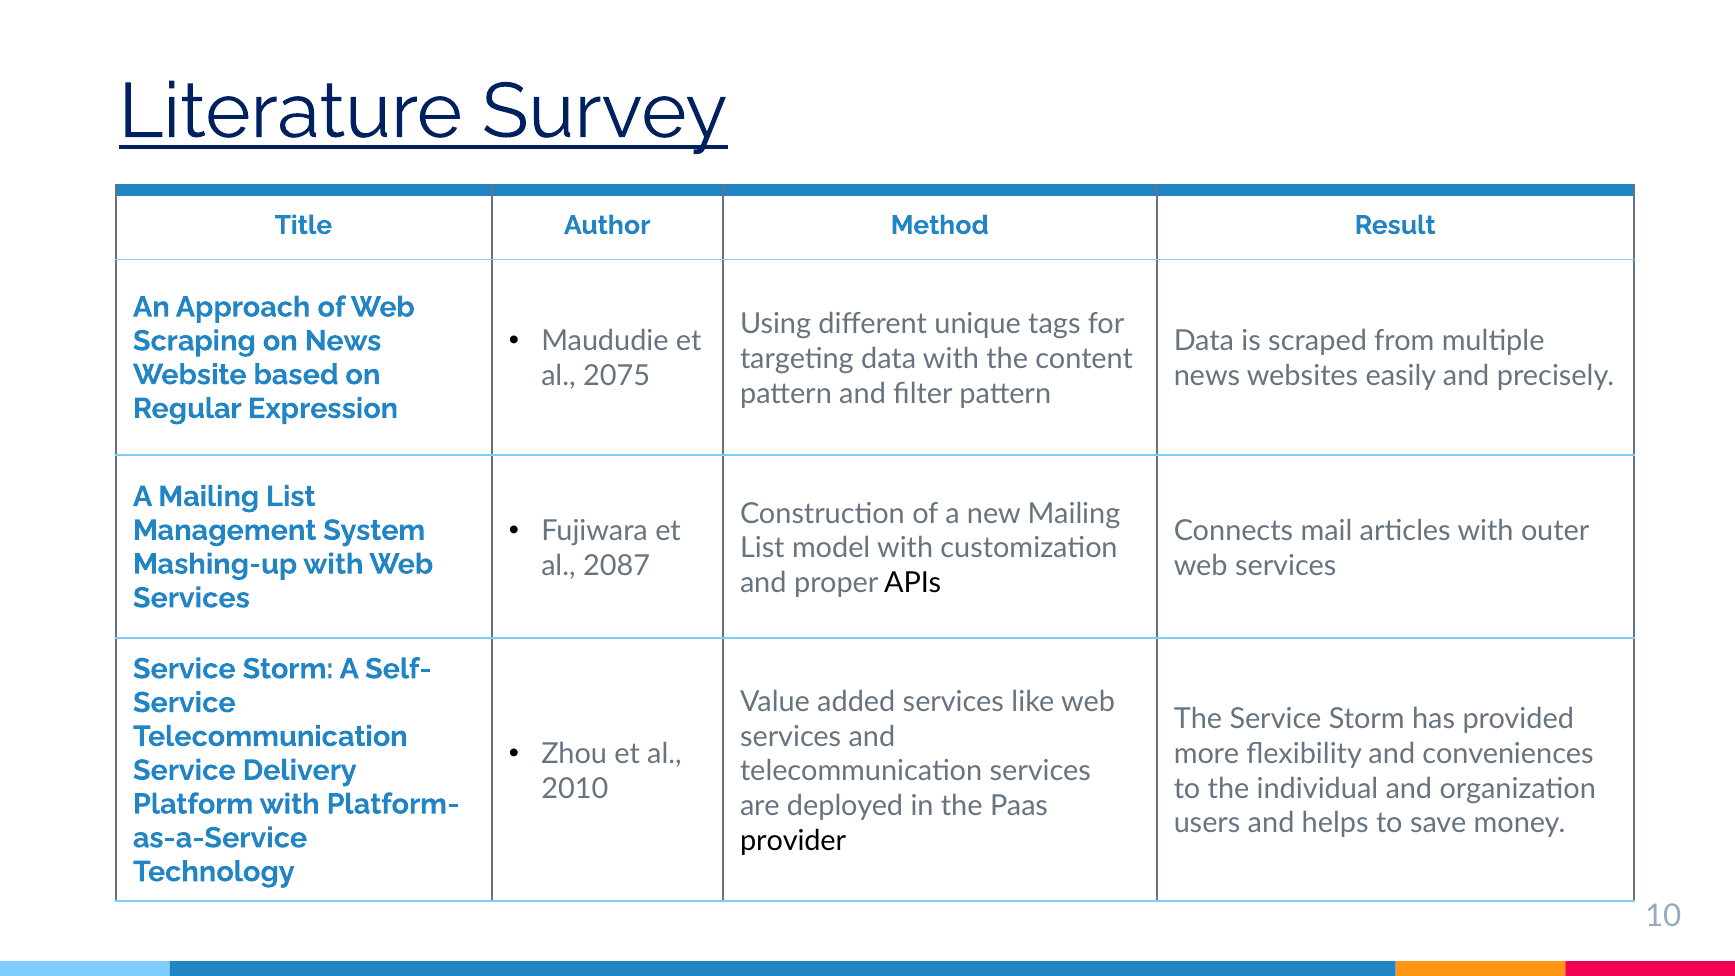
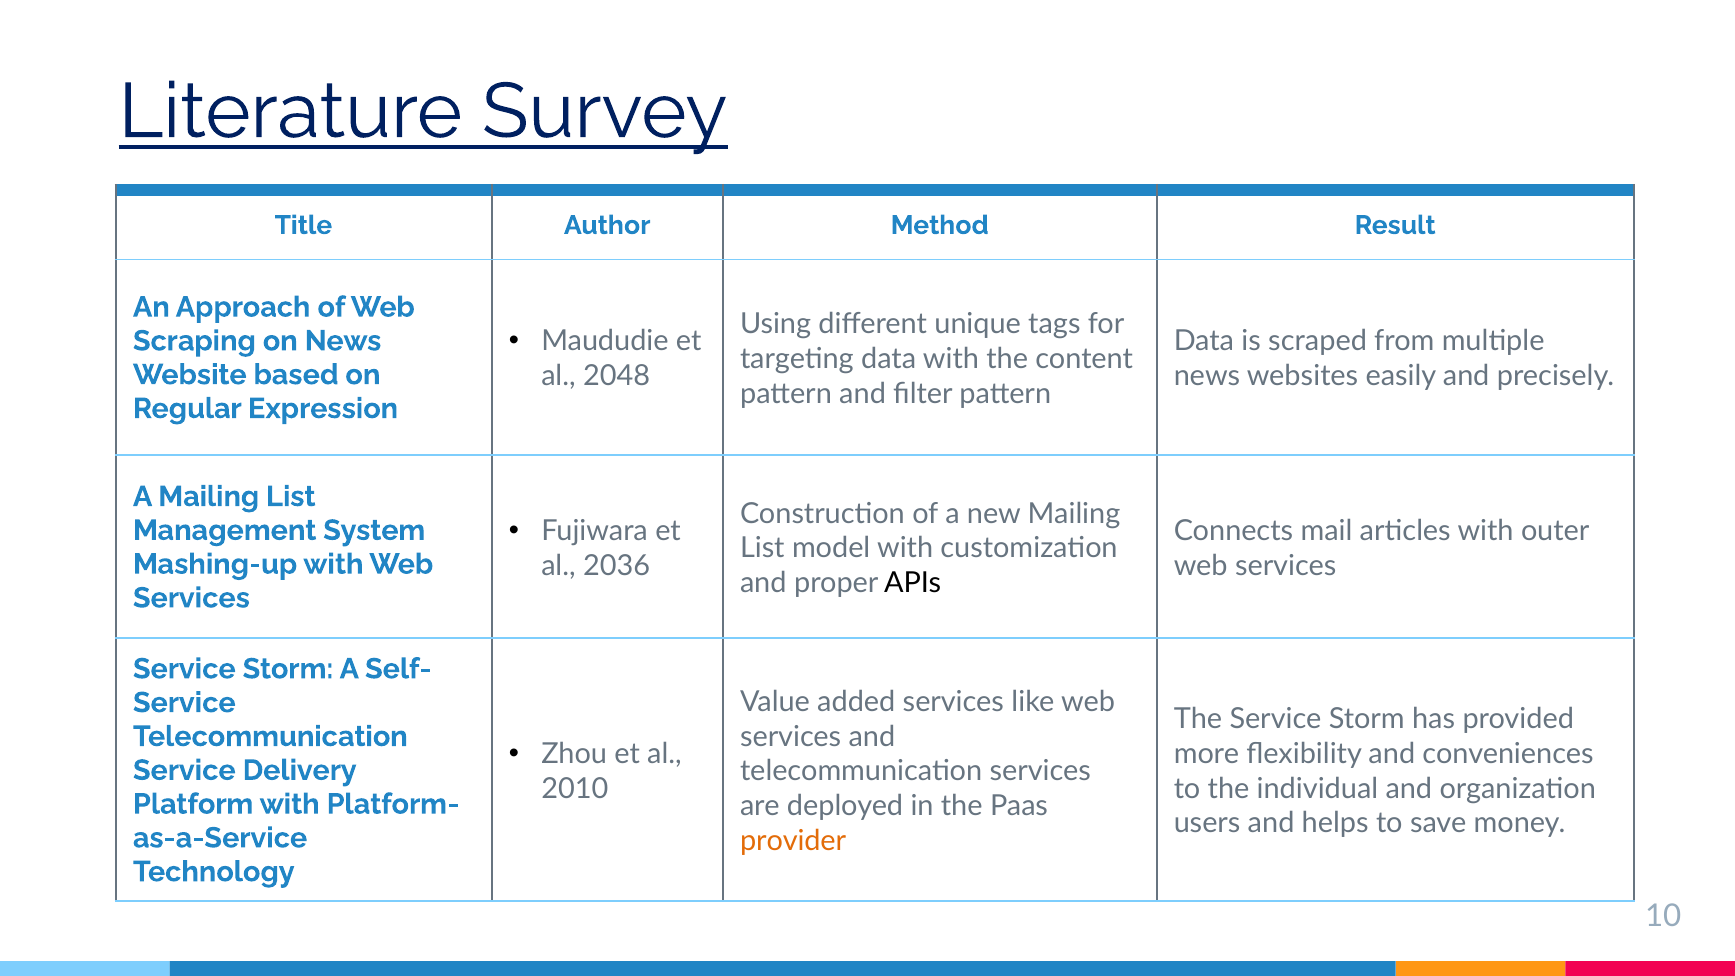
2075: 2075 -> 2048 (617, 376)
2087: 2087 -> 2036 (617, 566)
provider colour: black -> orange (793, 841)
